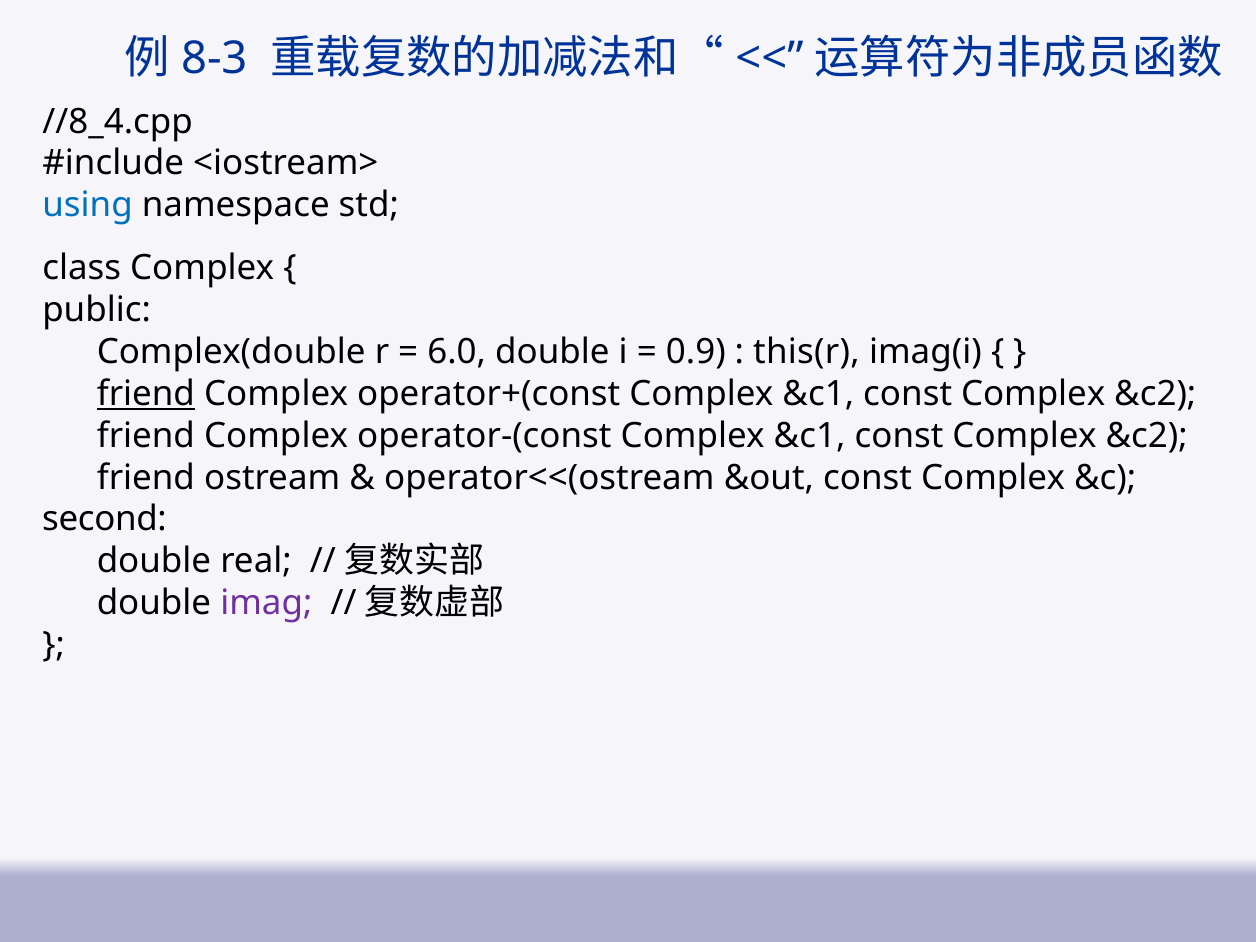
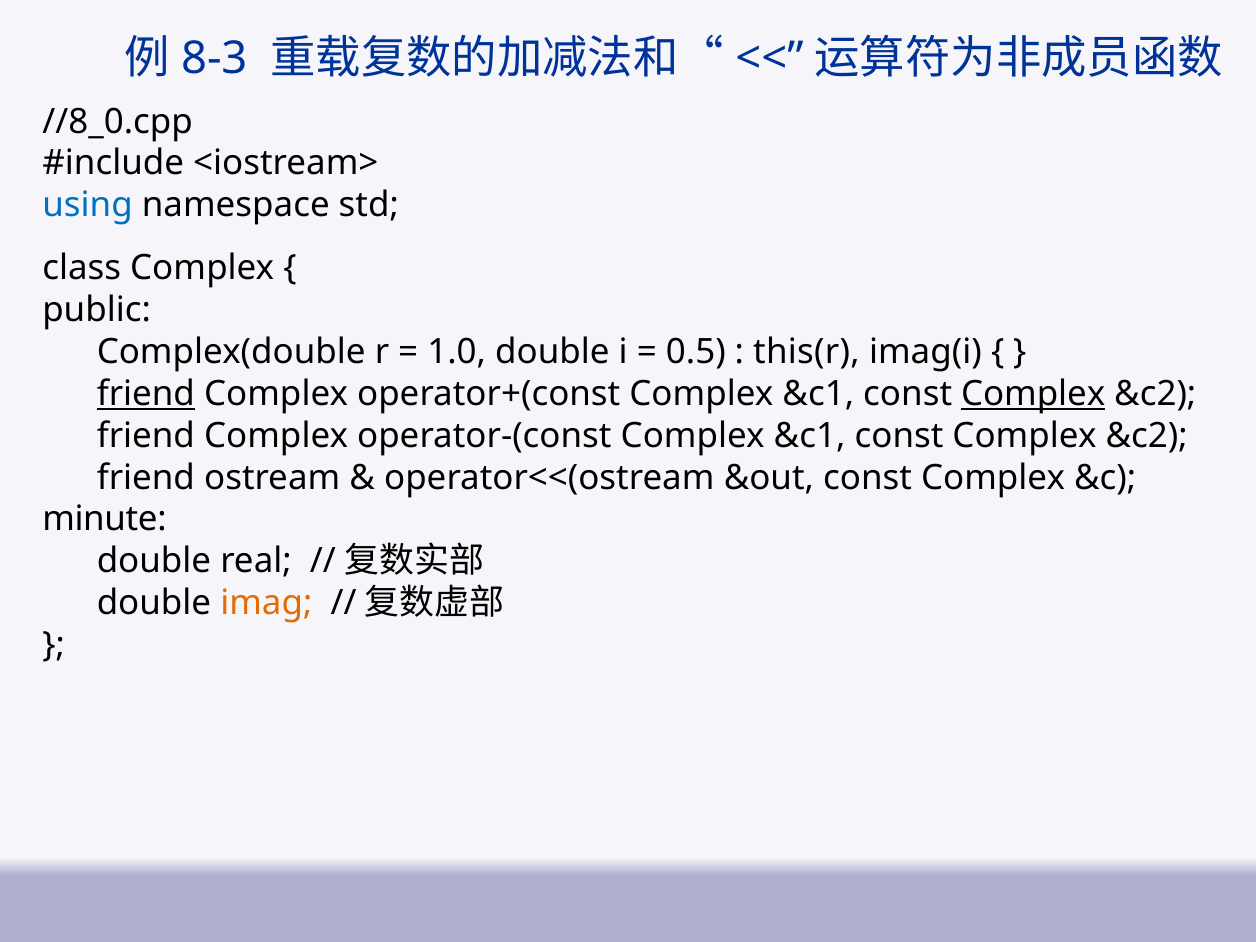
//8_4.cpp: //8_4.cpp -> //8_0.cpp (118, 121)
6.0: 6.0 -> 1.0 (457, 352)
0.9: 0.9 -> 0.5 (696, 352)
Complex underline: none -> present (1033, 394)
second: second -> minute (104, 519)
imag colour: purple -> orange (266, 603)
